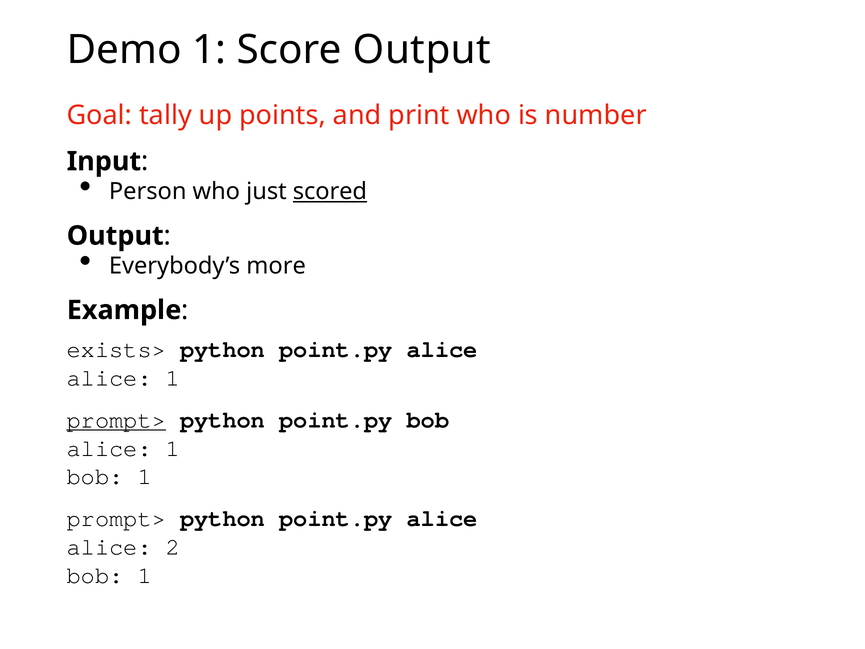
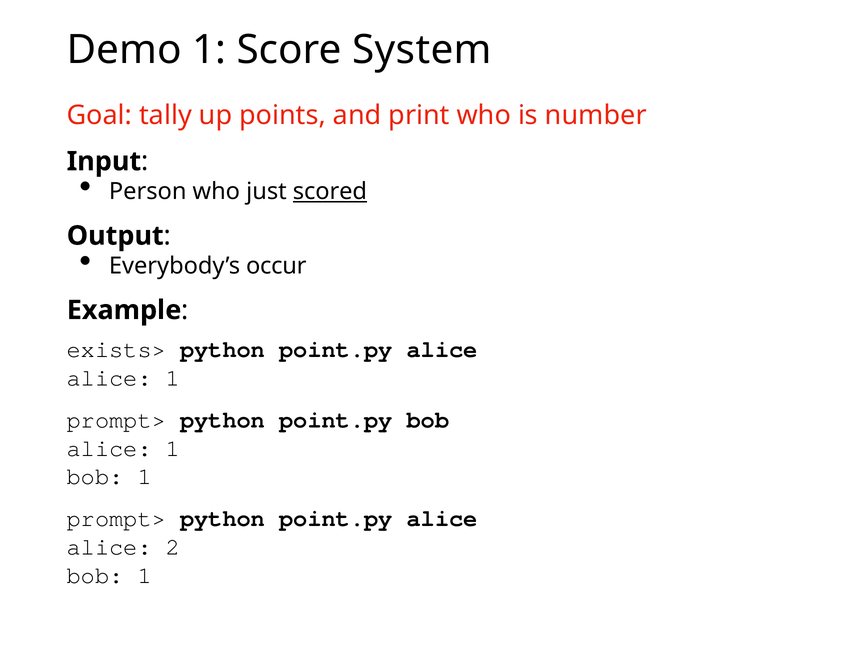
Score Output: Output -> System (422, 50)
more: more -> occur (276, 266)
prompt> underline: present -> none (116, 420)
